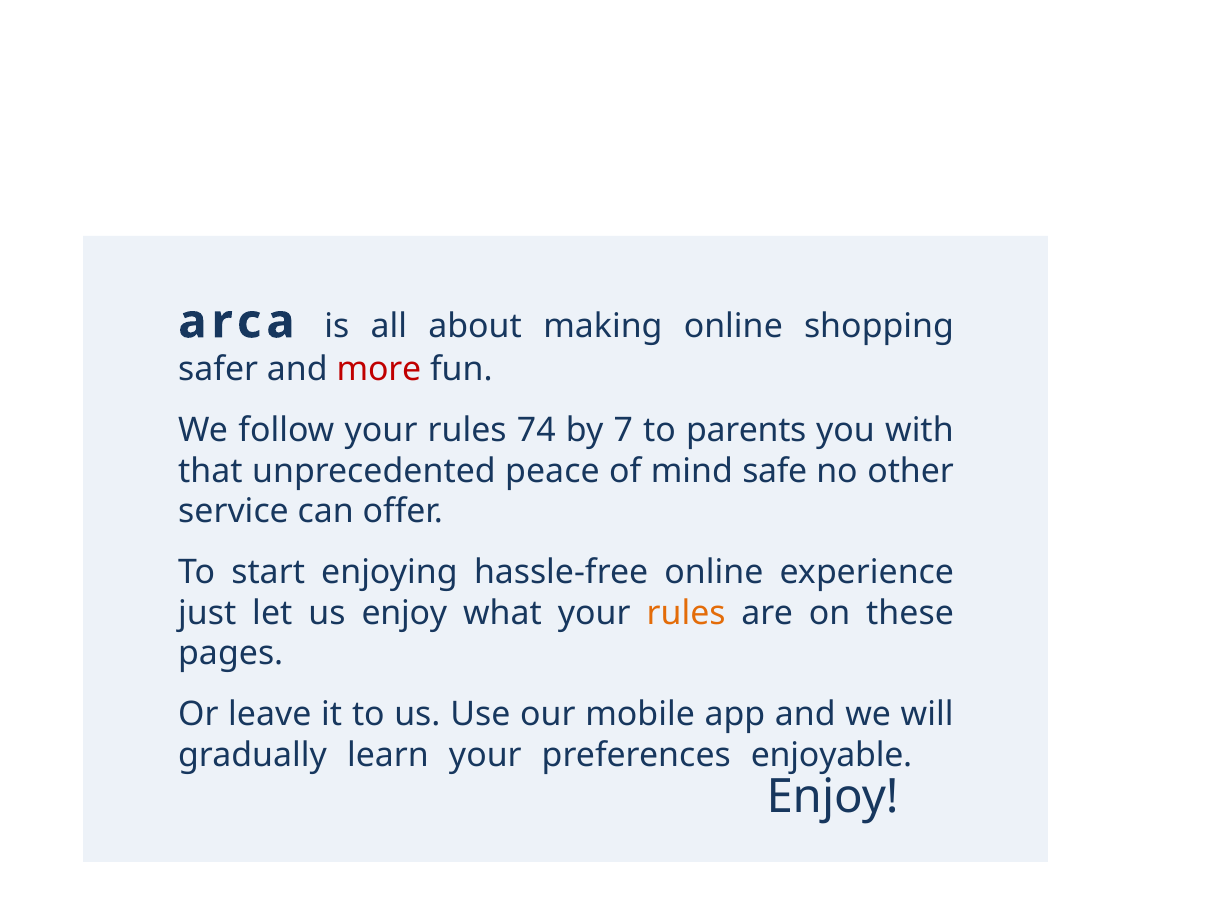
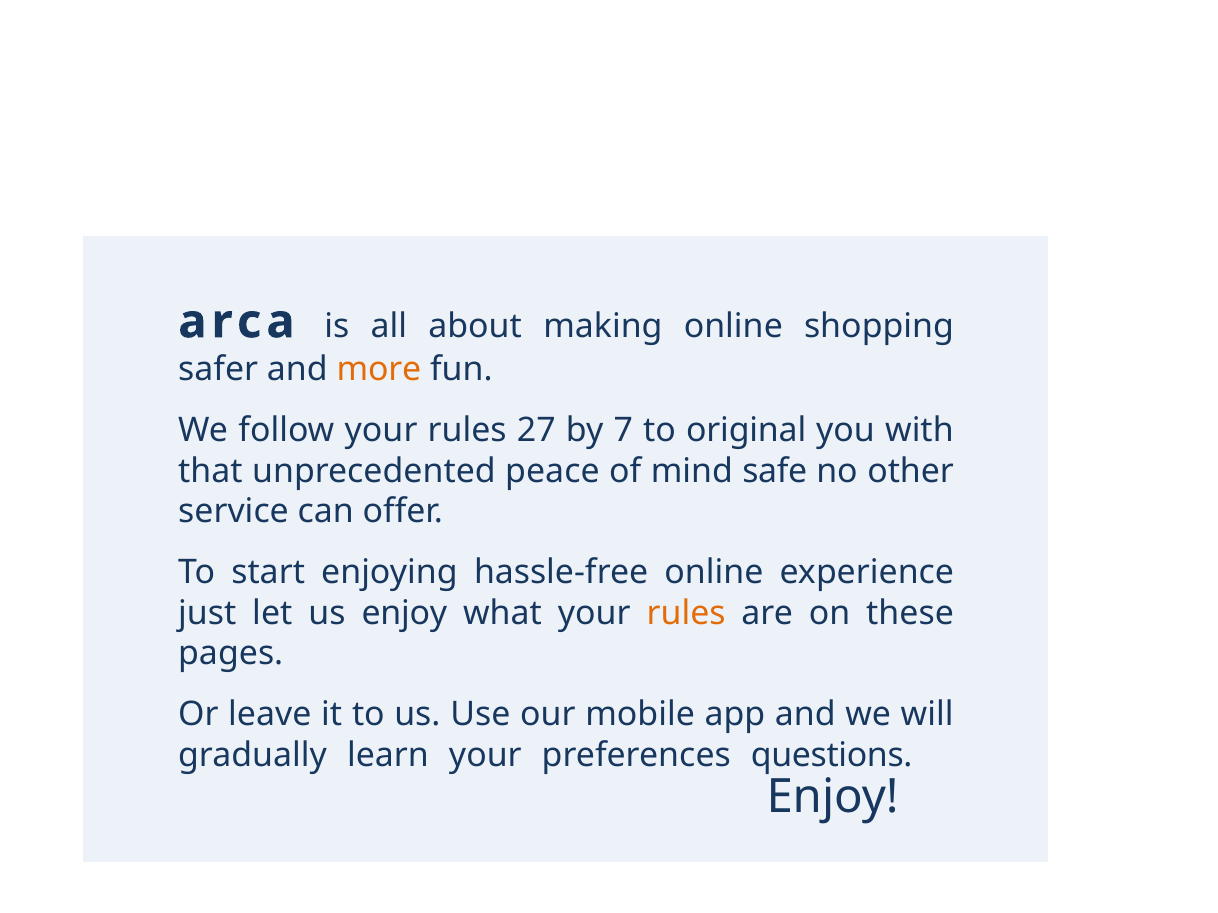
more colour: red -> orange (379, 370)
74: 74 -> 27 (536, 431)
parents: parents -> original (746, 431)
enjoyable: enjoyable -> questions (832, 755)
